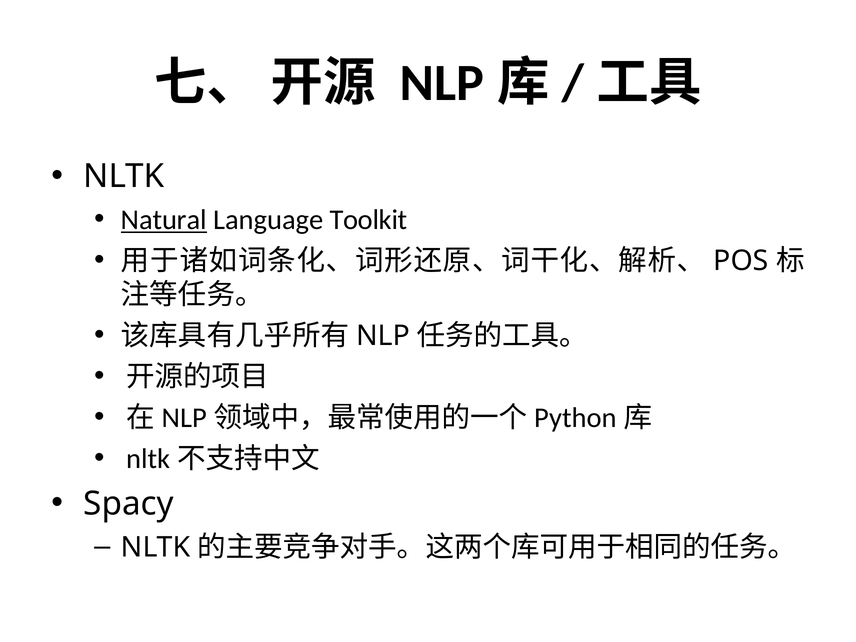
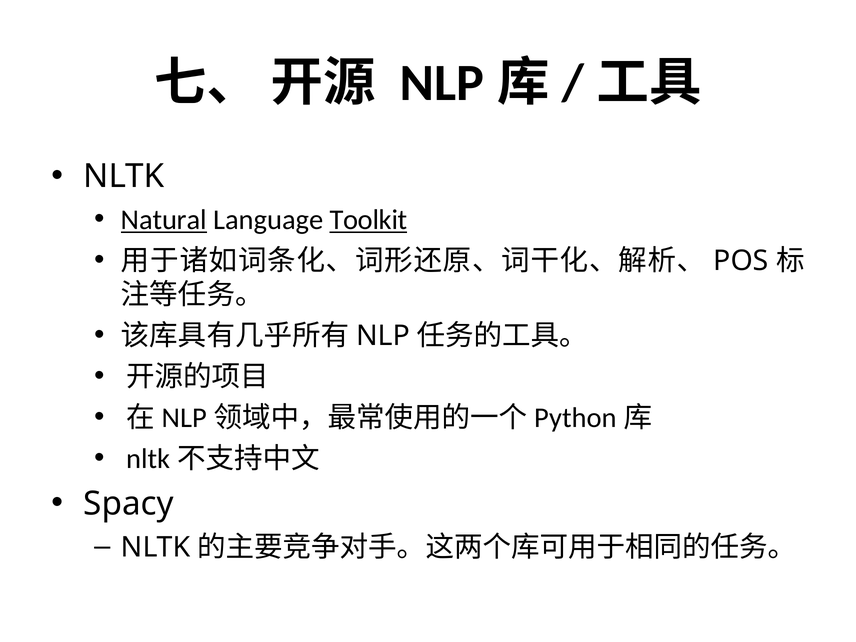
Toolkit underline: none -> present (368, 220)
